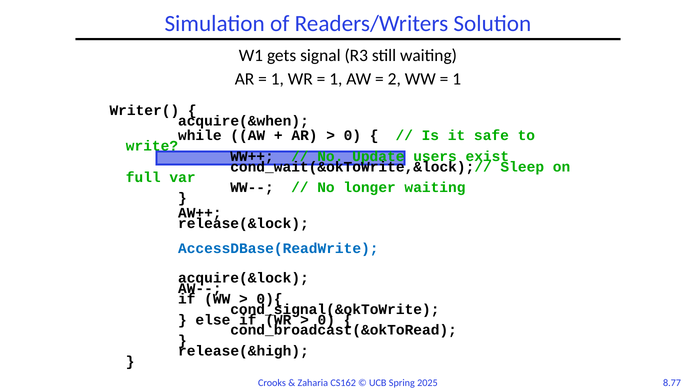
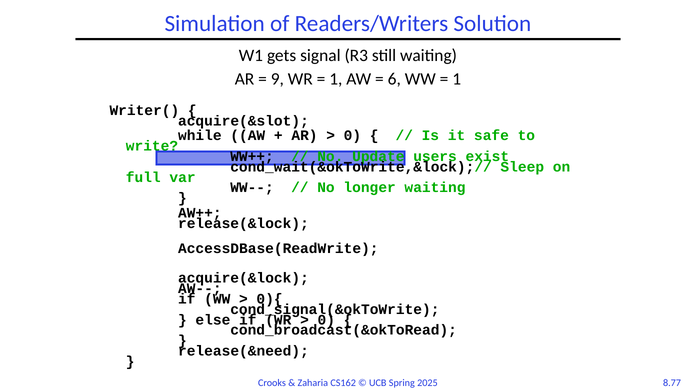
1: 1 -> 9 (277, 79)
2: 2 -> 6 (394, 79)
acquire(&when: acquire(&when -> acquire(&slot (243, 121)
AccessDBase(ReadWrite colour: blue -> black (278, 249)
release(&high: release(&high -> release(&need (243, 352)
